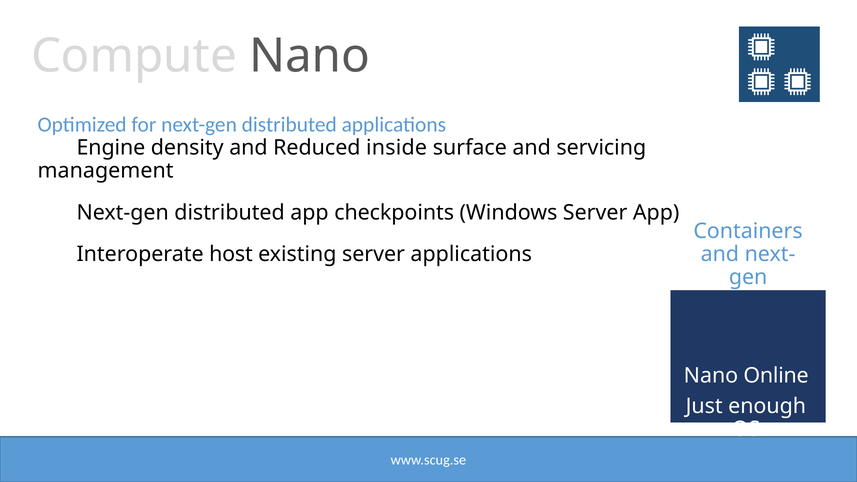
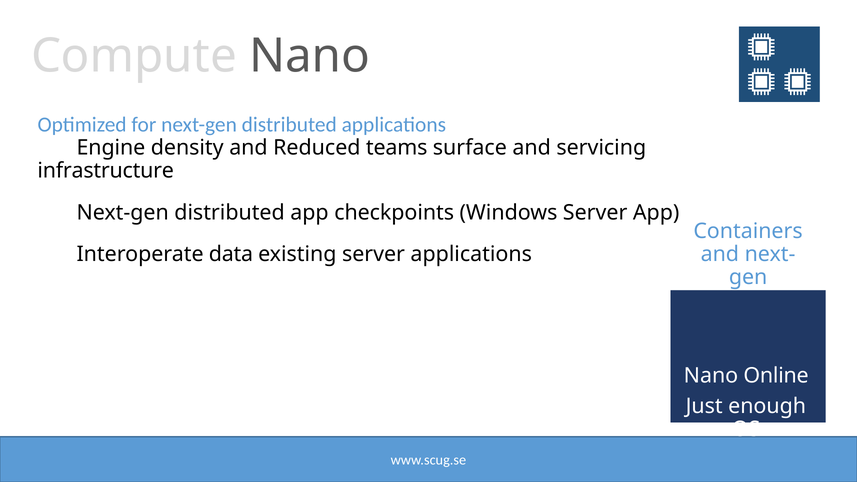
inside: inside -> teams (397, 148)
management: management -> infrastructure (106, 171)
host: host -> data (231, 254)
